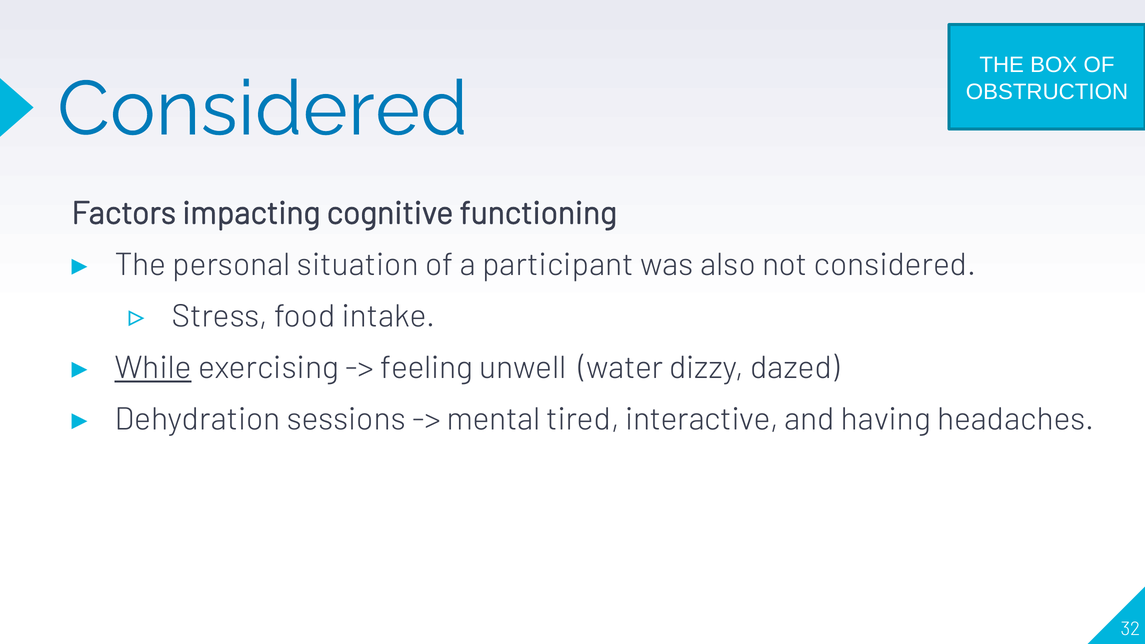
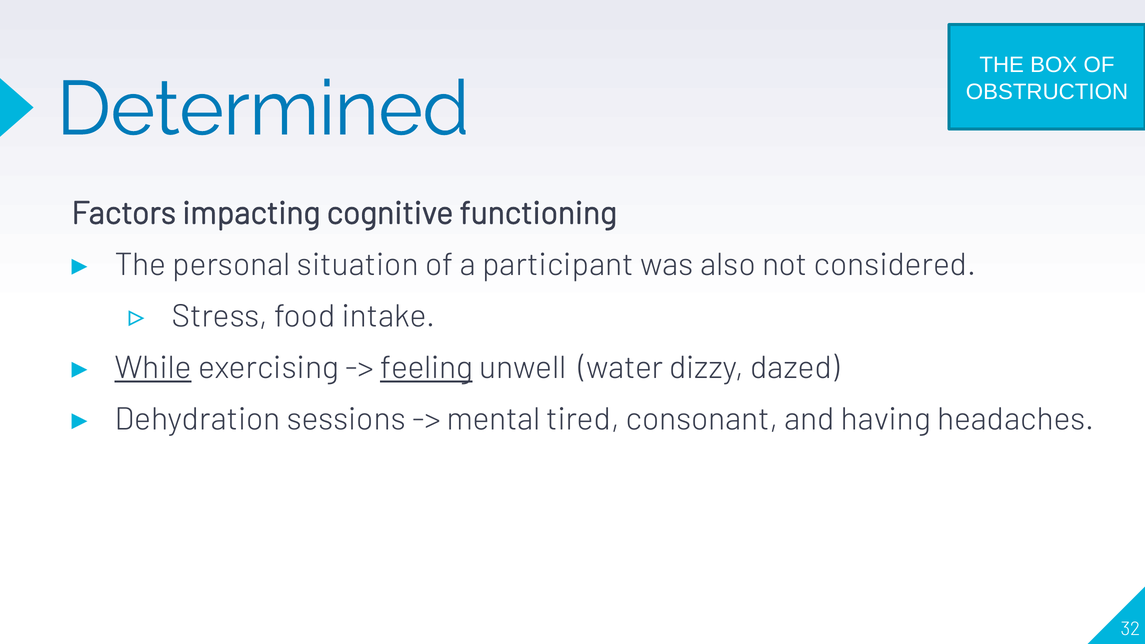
Considered: Considered -> Determined (263, 109)
feeling underline: none -> present (427, 368)
interactive: interactive -> consonant (702, 419)
